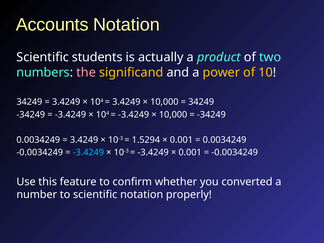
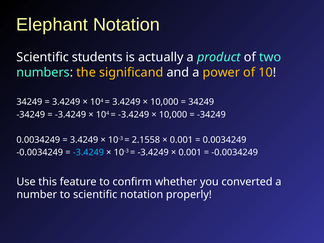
Accounts: Accounts -> Elephant (52, 25)
the colour: pink -> yellow (86, 72)
1.5294: 1.5294 -> 2.1558 (146, 140)
